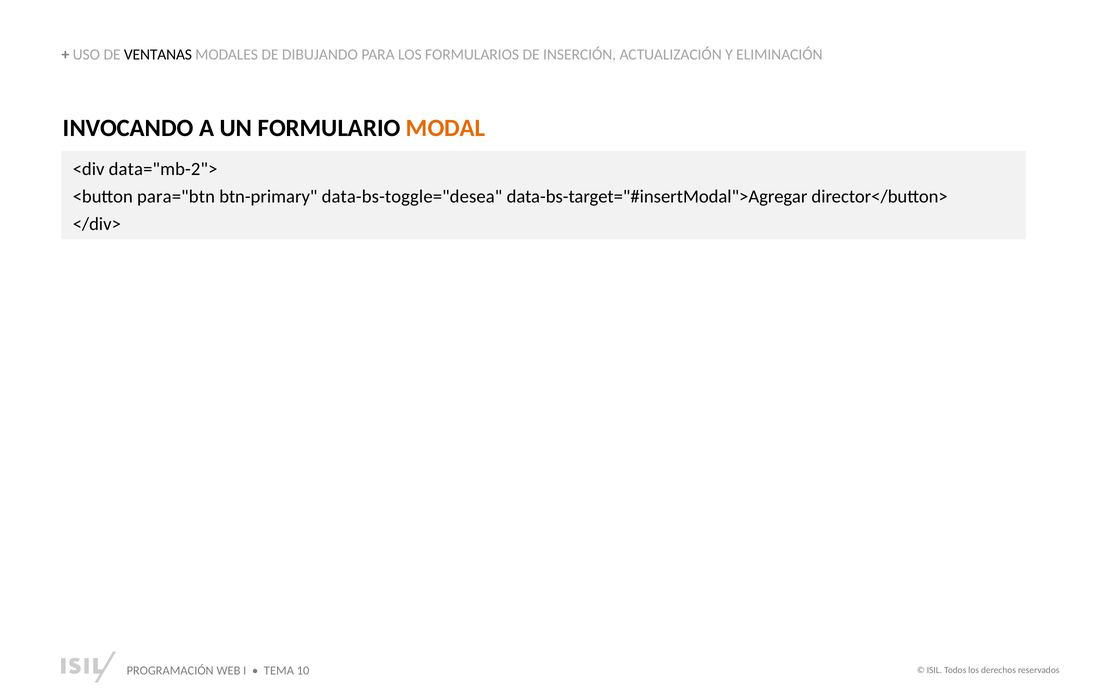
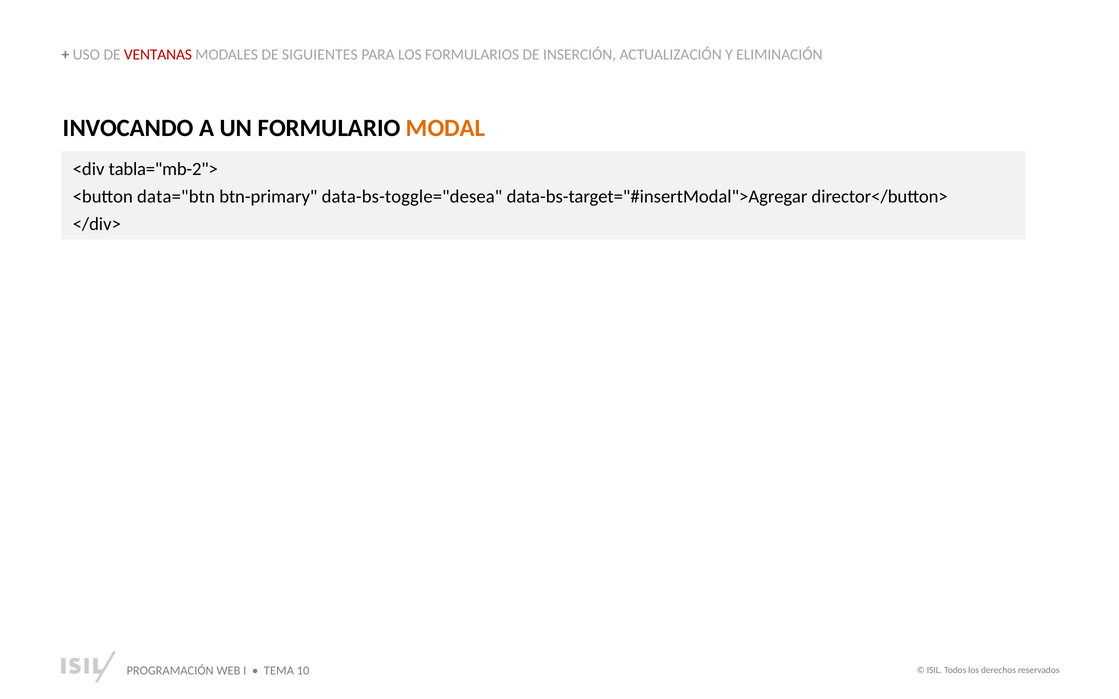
VENTANAS colour: black -> red (158, 55)
DIBUJANDO: DIBUJANDO -> SIGUIENTES (320, 55)
data="mb-2">: data="mb-2"> -> tabla="mb-2"> (163, 169)
para="btn: para="btn -> data="btn (176, 197)
